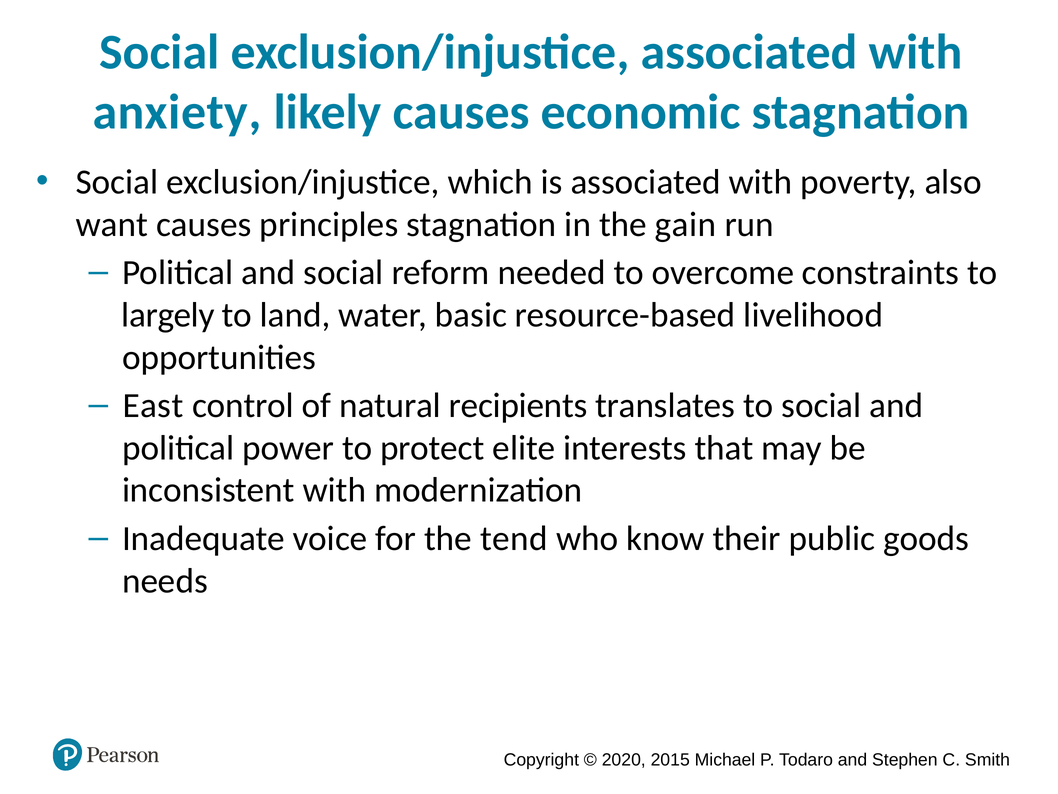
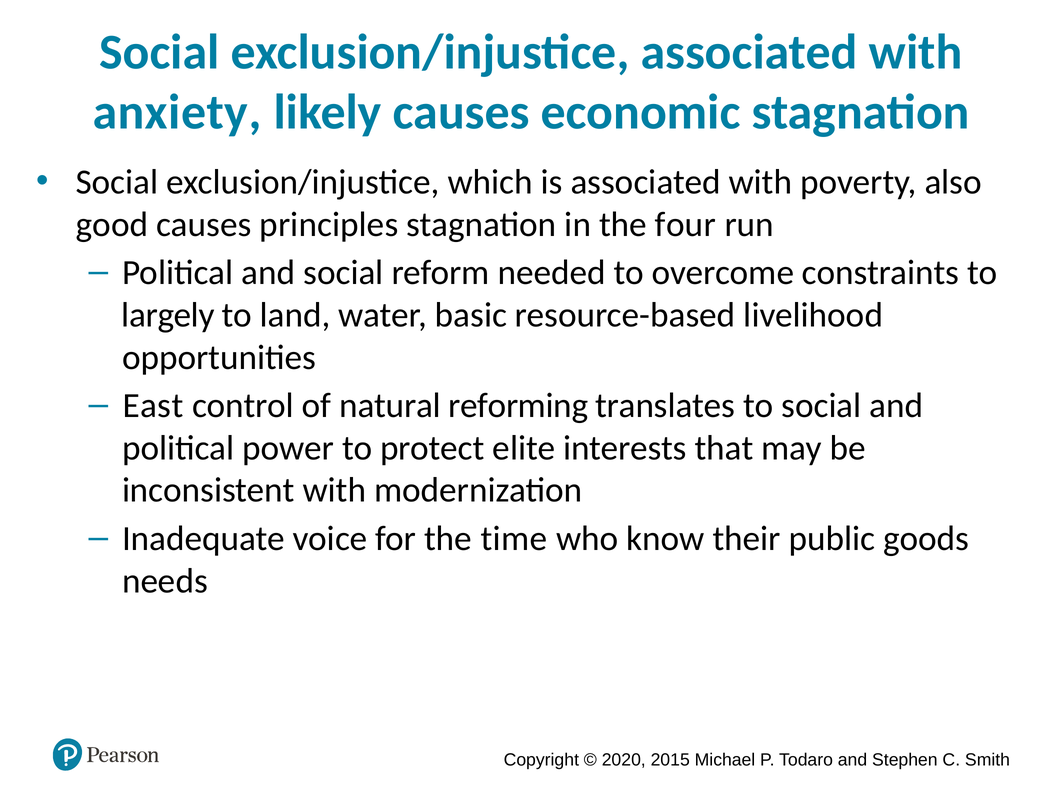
want: want -> good (112, 224)
gain: gain -> four (686, 224)
recipients: recipients -> reforming (518, 405)
tend: tend -> time (514, 538)
